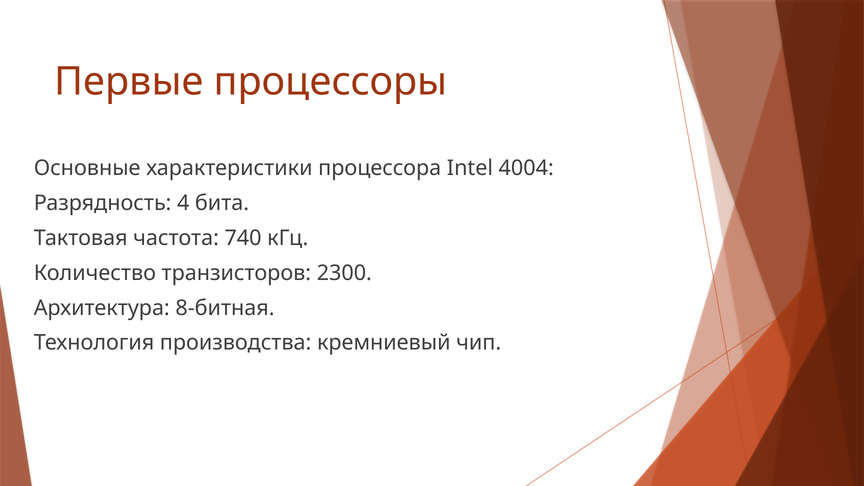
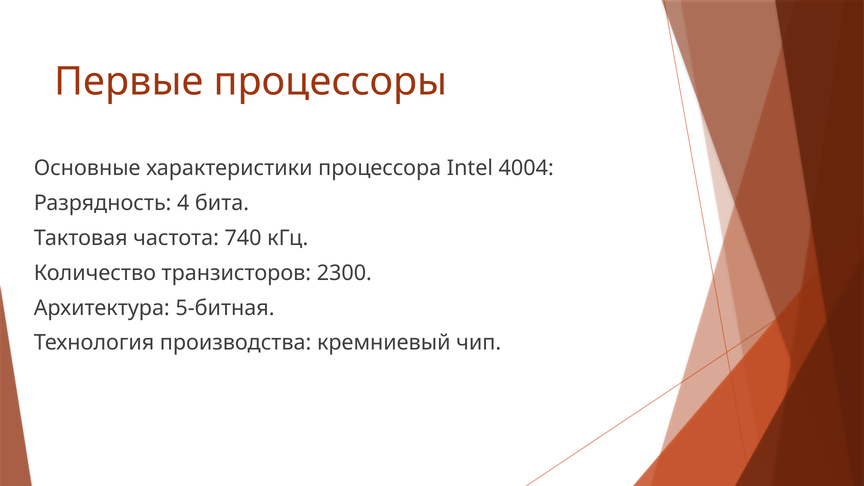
8-битная: 8-битная -> 5-битная (225, 308)
